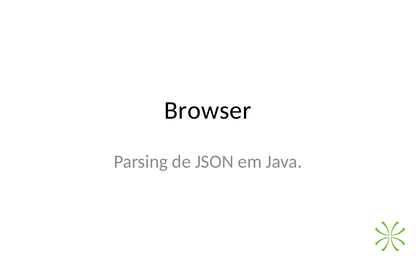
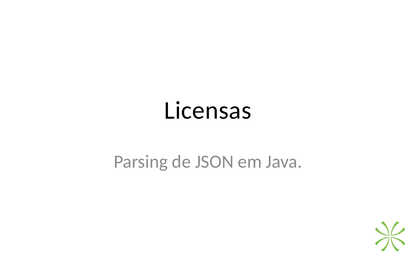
Browser: Browser -> Licensas (208, 110)
